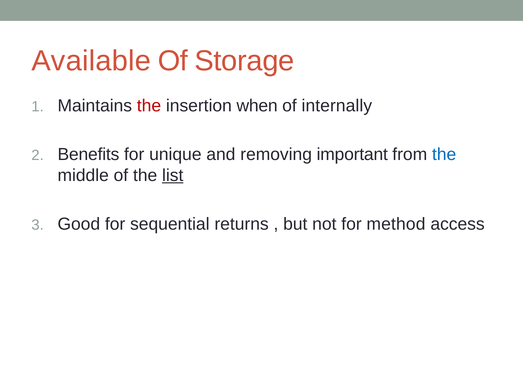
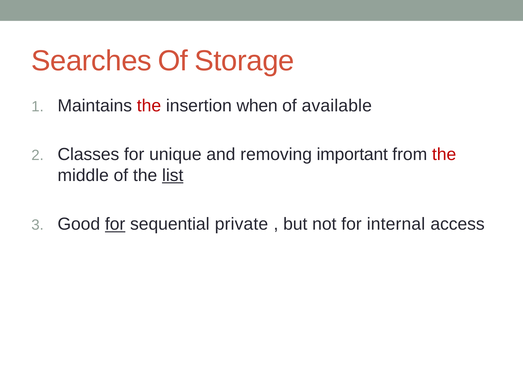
Available: Available -> Searches (91, 61)
internally: internally -> available (337, 106)
Benefits: Benefits -> Classes (88, 155)
the colour: blue -> red (444, 155)
for underline: none -> present (115, 224)
returns: returns -> private (241, 224)
method: method -> internal (396, 224)
